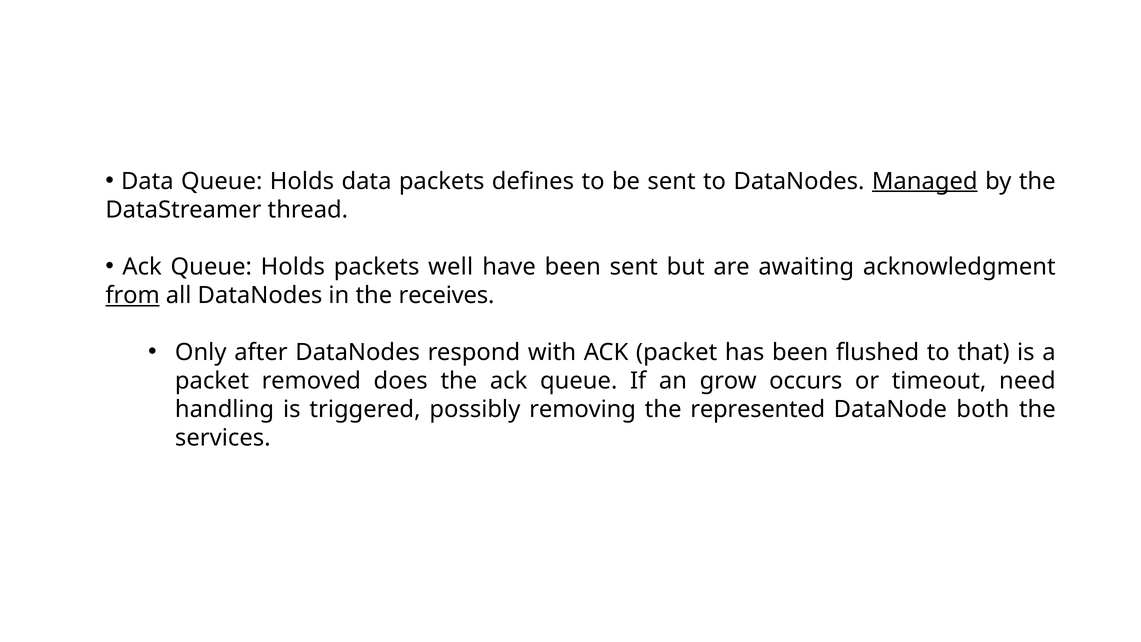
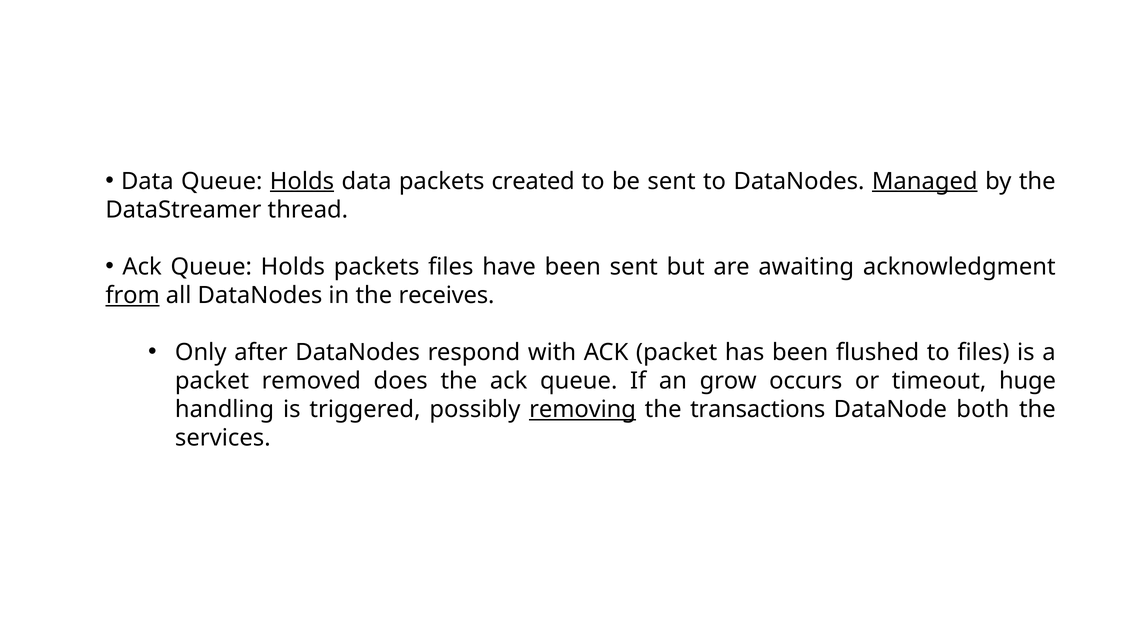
Holds underline: none -> present (302, 181)
defines: defines -> created (533, 181)
packets well: well -> files (451, 267)
to that: that -> files (984, 352)
need: need -> huge (1027, 381)
removing underline: none -> present (583, 409)
represented: represented -> transactions (758, 409)
